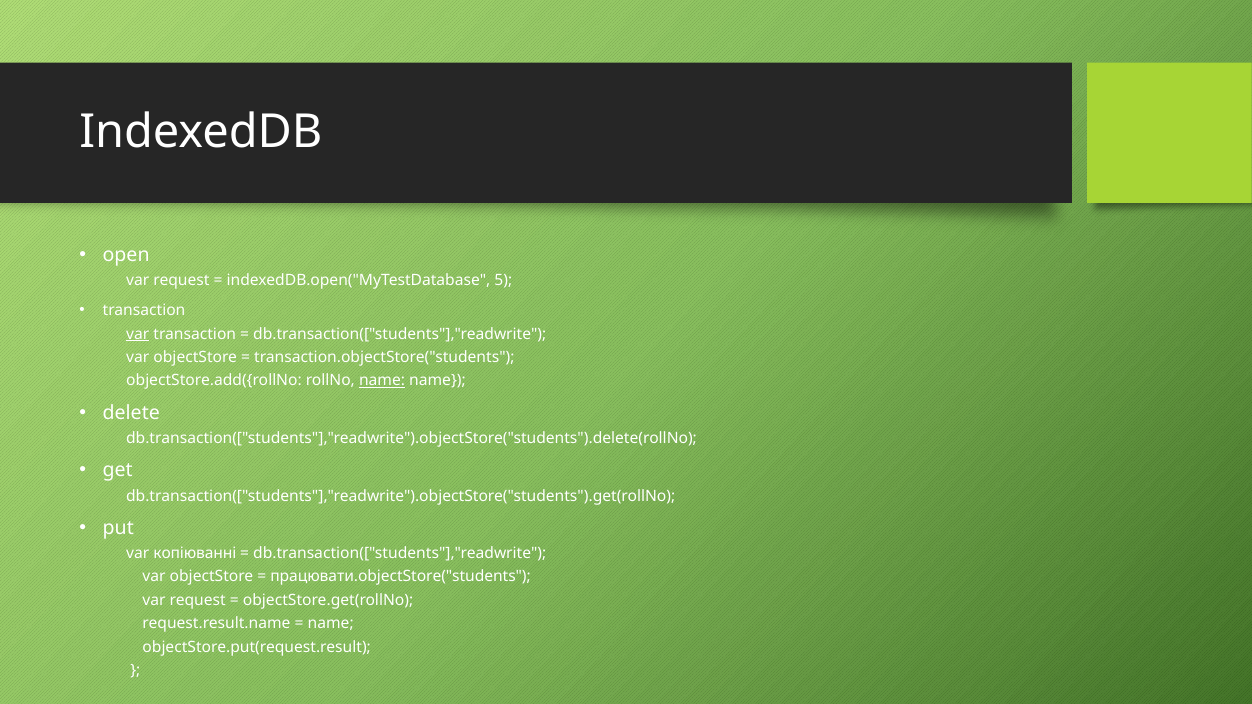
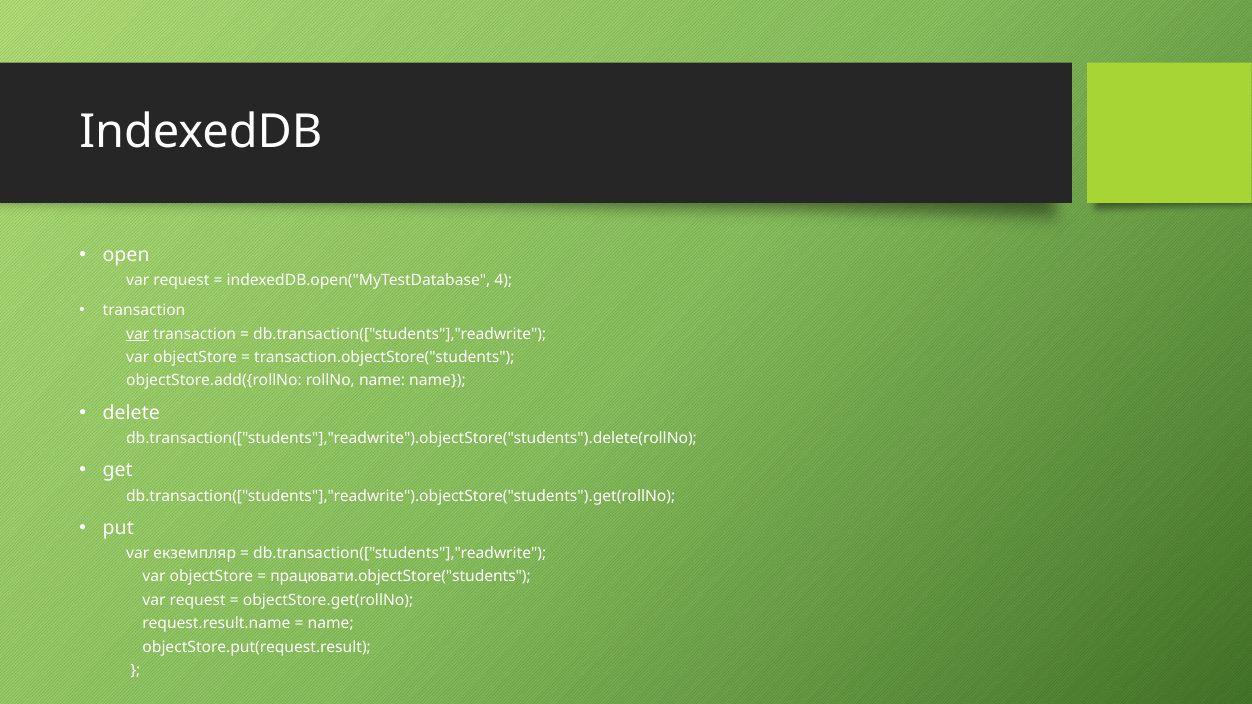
5: 5 -> 4 (503, 281)
name underline: present -> none (382, 381)
копіюванні: копіюванні -> екземпляр (195, 554)
